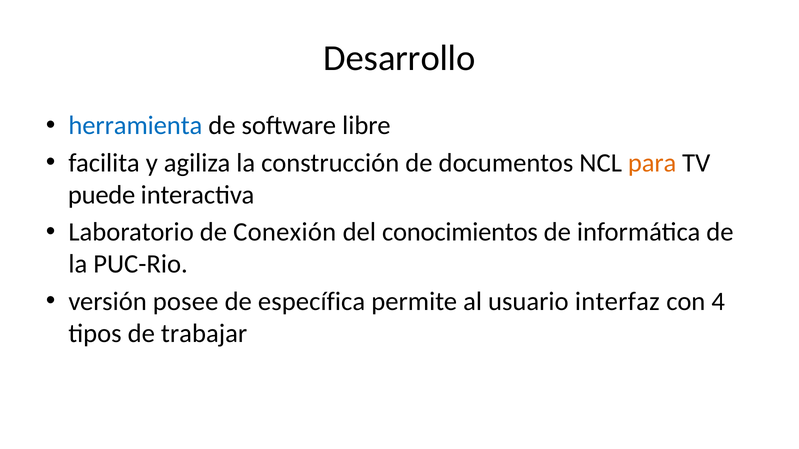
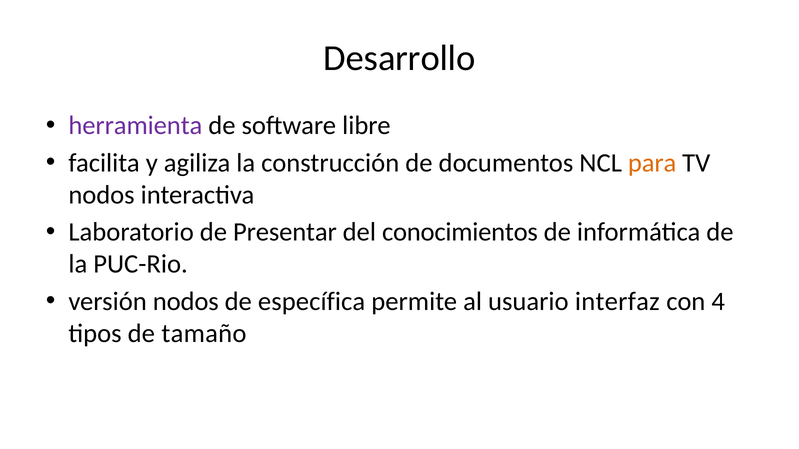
herramienta colour: blue -> purple (135, 126)
puede: puede -> nodos (102, 195)
Conexión: Conexión -> Presentar (285, 232)
versión posee: posee -> nodos (186, 302)
trabajar: trabajar -> tamaño (204, 334)
